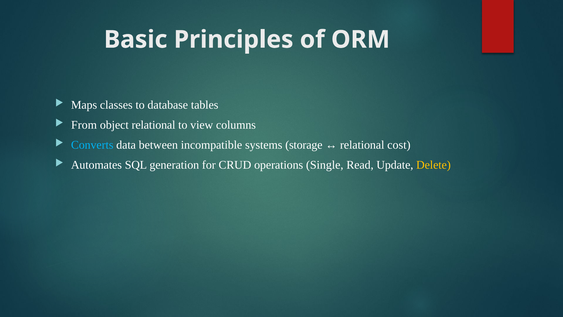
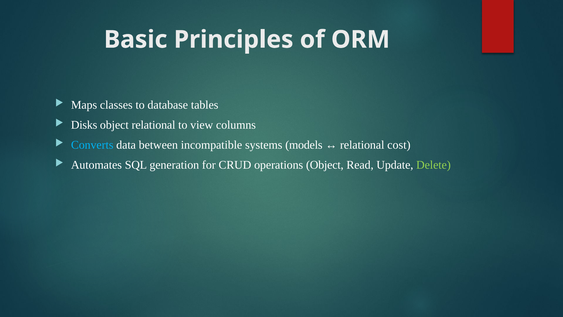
From: From -> Disks (84, 125)
storage: storage -> models (304, 145)
operations Single: Single -> Object (325, 165)
Delete colour: yellow -> light green (433, 165)
